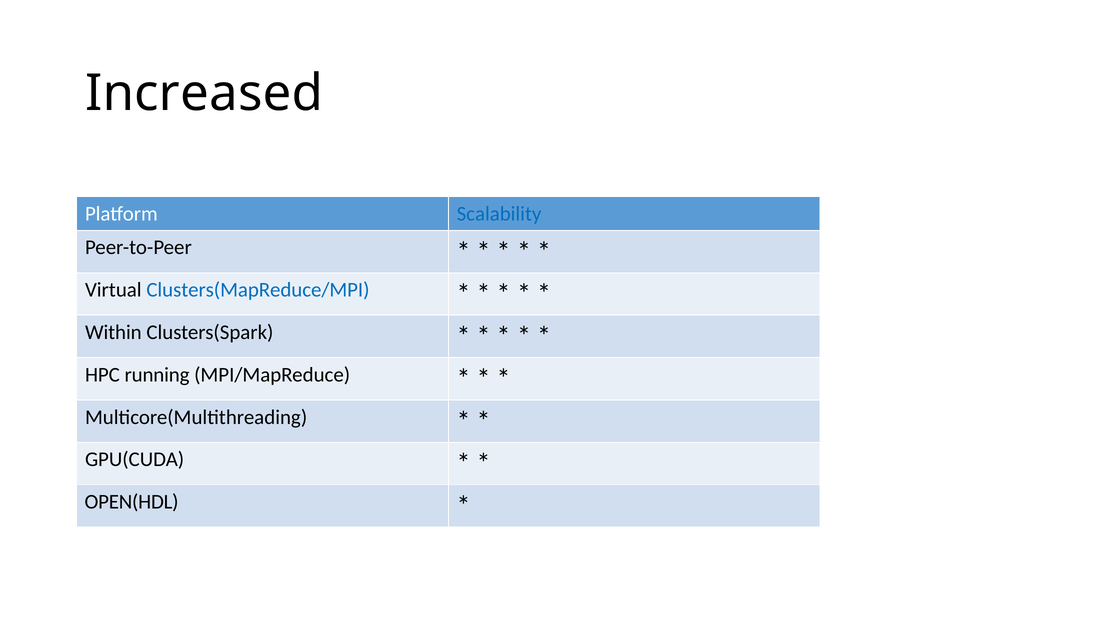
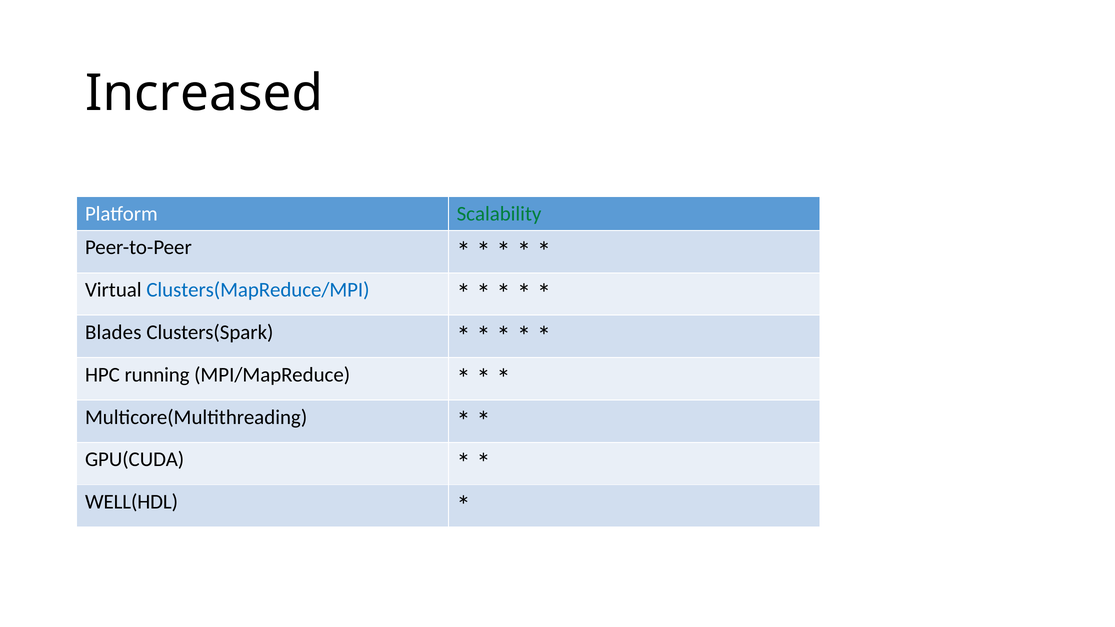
Scalability colour: blue -> green (499, 214)
Within: Within -> Blades (113, 332)
OPEN(HDL: OPEN(HDL -> WELL(HDL (132, 502)
